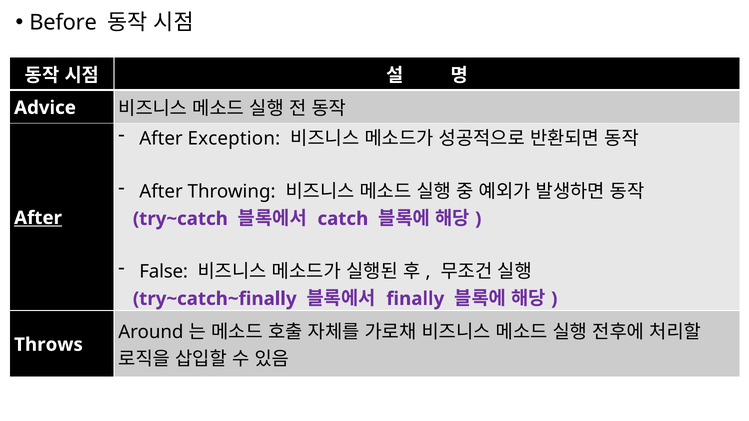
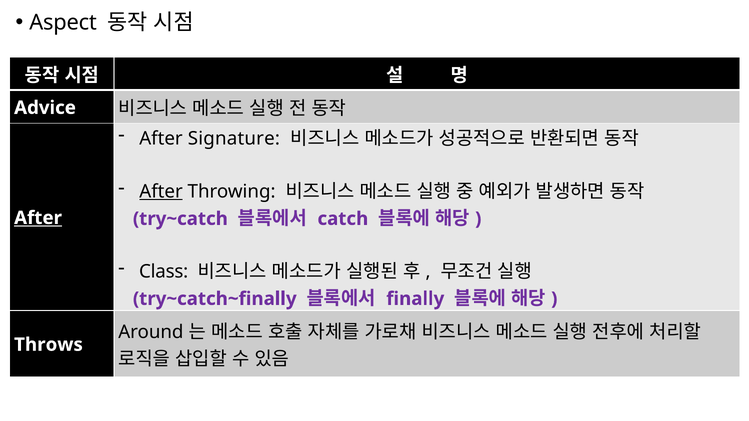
Before: Before -> Aspect (63, 23)
Exception: Exception -> Signature (234, 139)
After underline: none -> present (161, 192)
False: False -> Class (164, 272)
